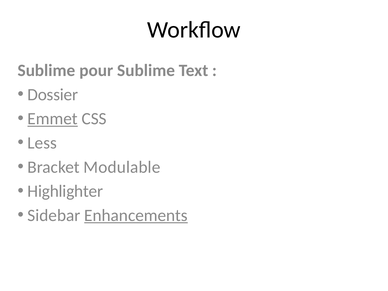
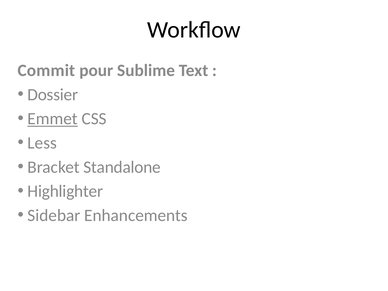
Sublime: Sublime -> Commit (46, 70)
Modulable: Modulable -> Standalone (122, 167)
Enhancements underline: present -> none (136, 215)
